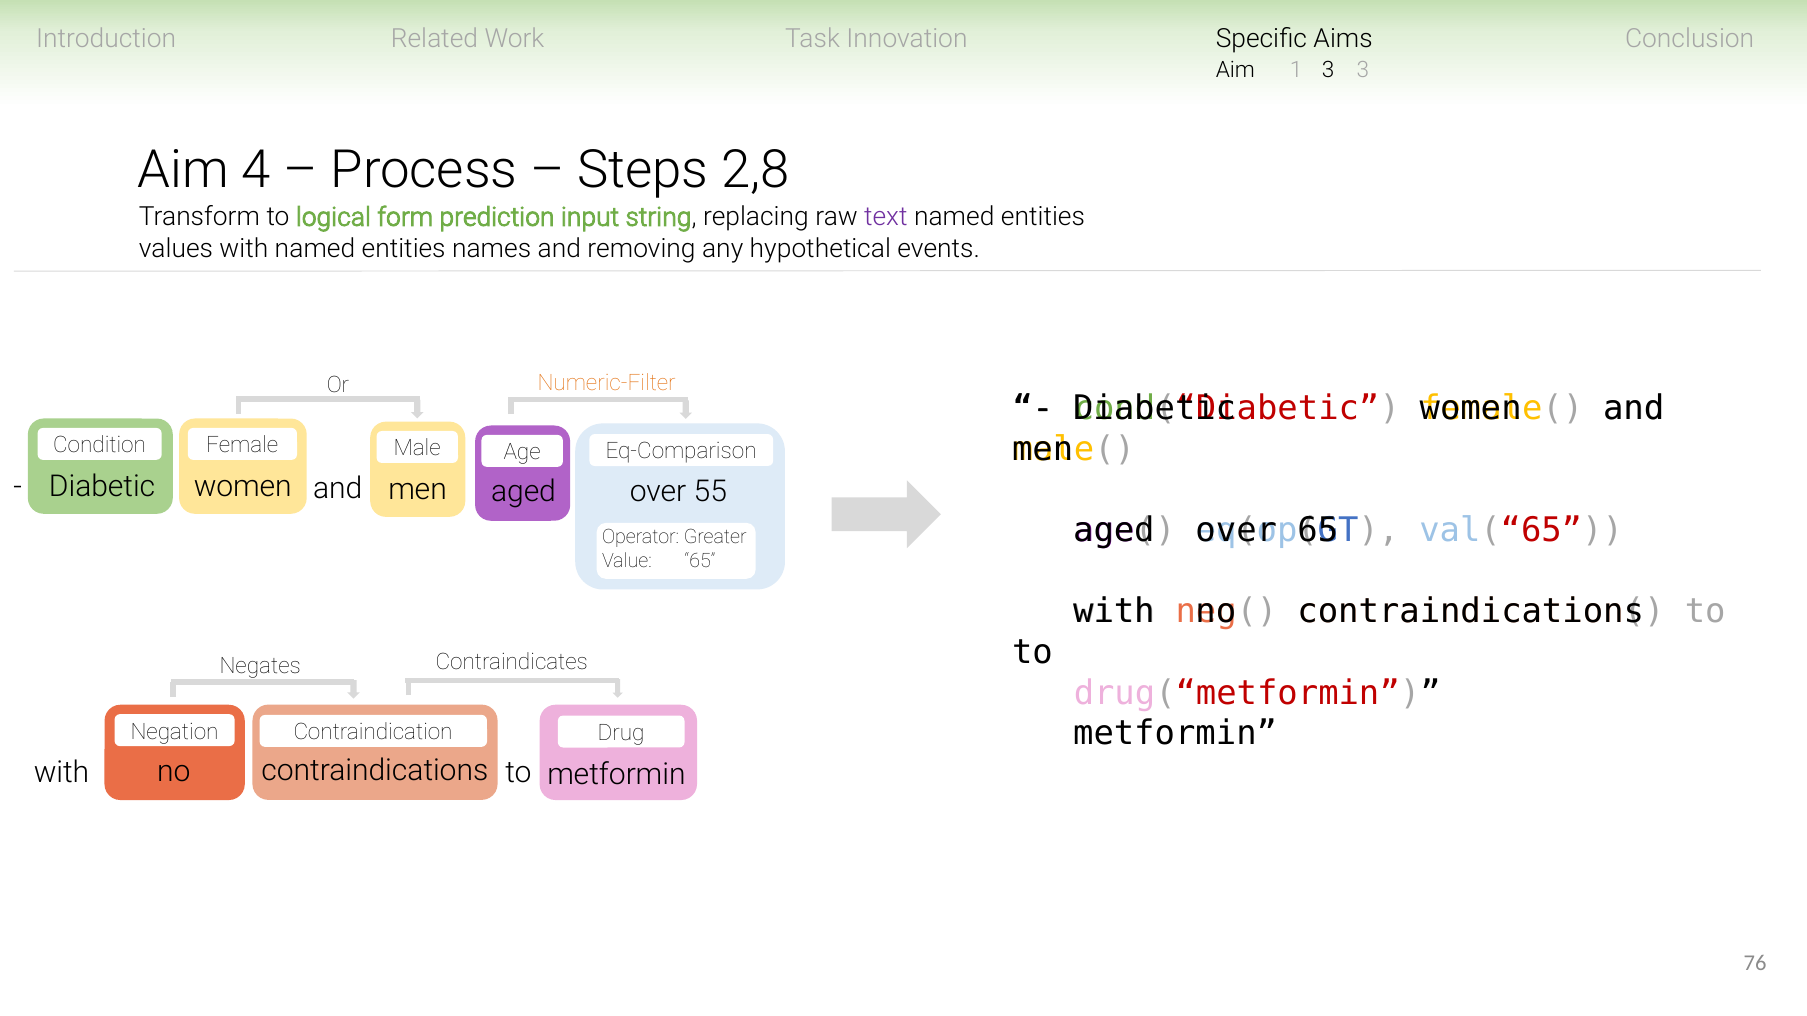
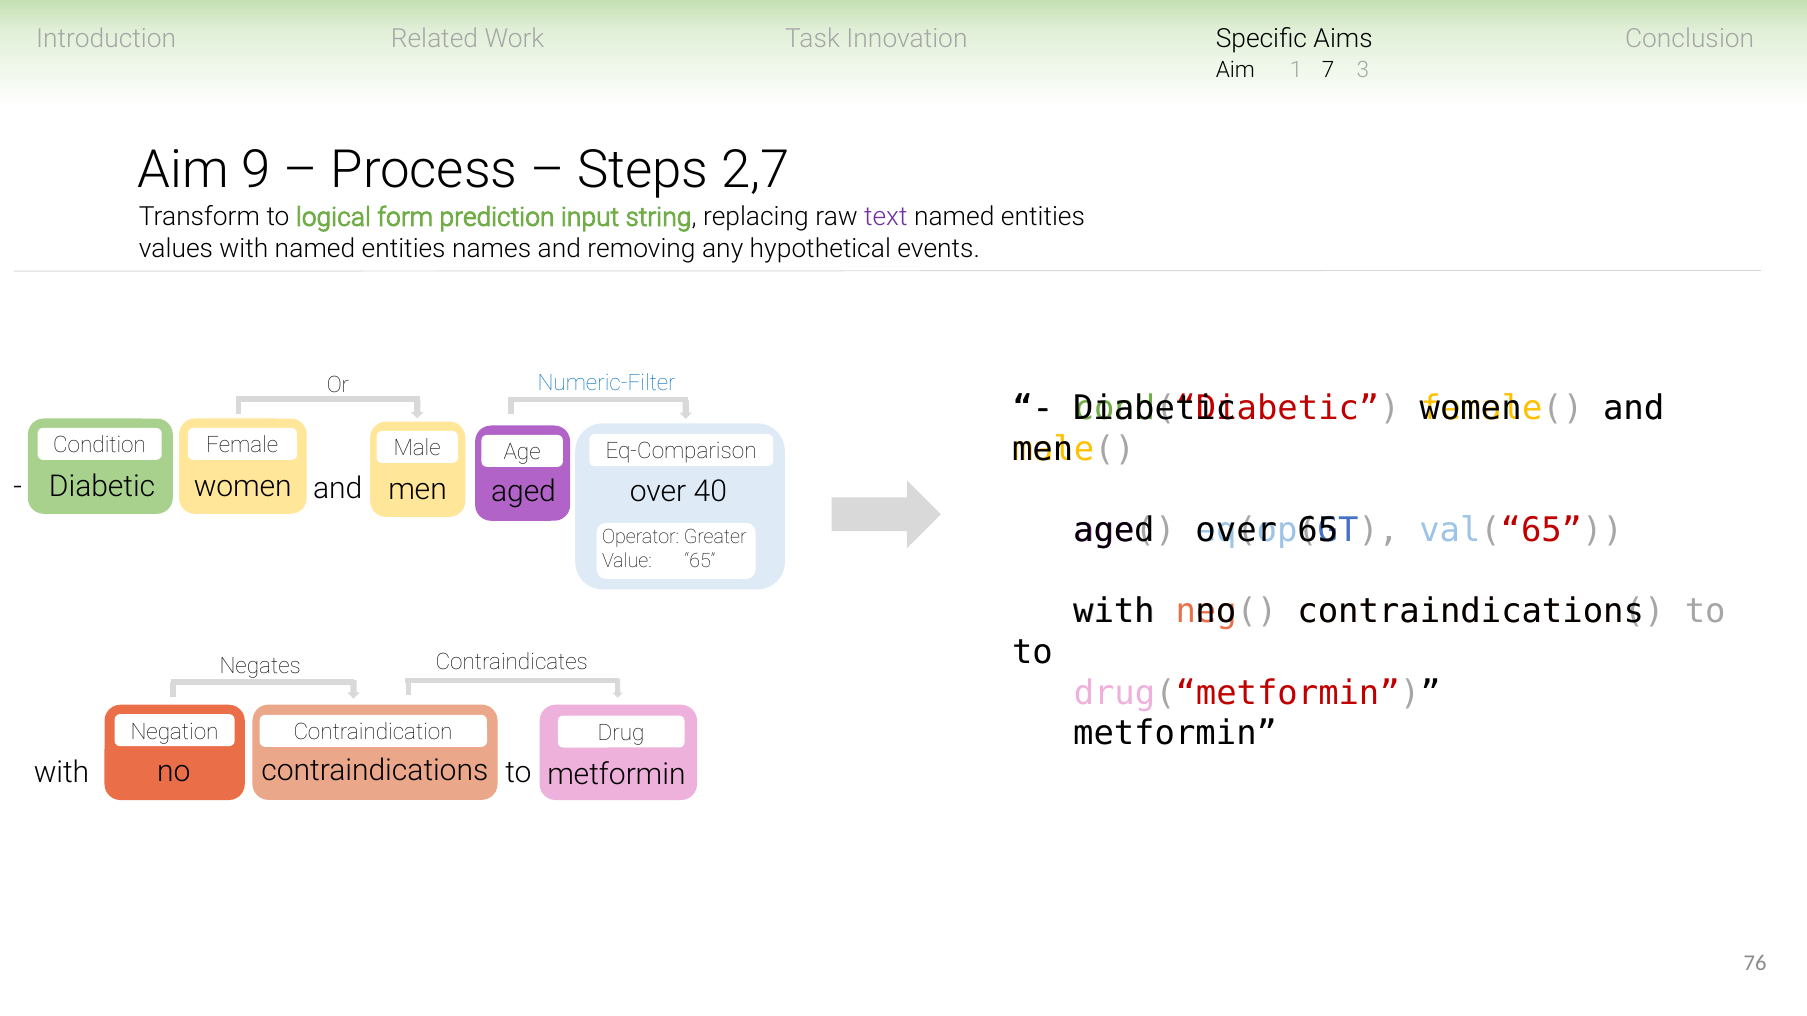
1 3: 3 -> 7 (1328, 70)
4: 4 -> 9 (256, 170)
2,8: 2,8 -> 2,7 (755, 170)
Numeric-Filter colour: orange -> blue (607, 383)
55: 55 -> 40 (710, 491)
